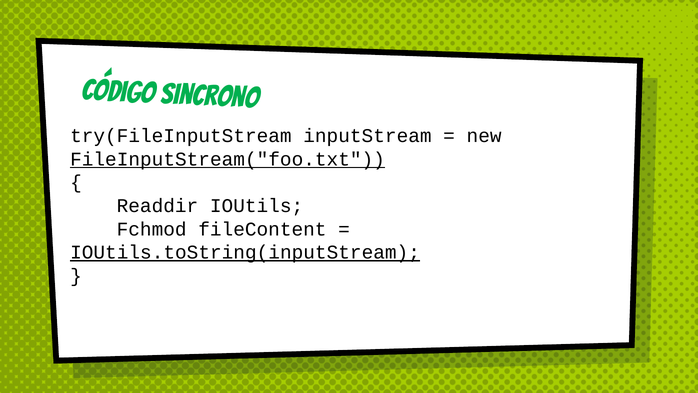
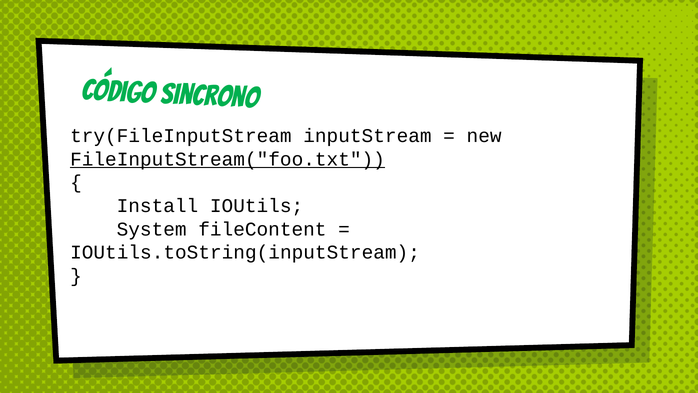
Readdir: Readdir -> Install (157, 206)
Fchmod: Fchmod -> System (152, 229)
IOUtils.toString(inputStream underline: present -> none (245, 252)
